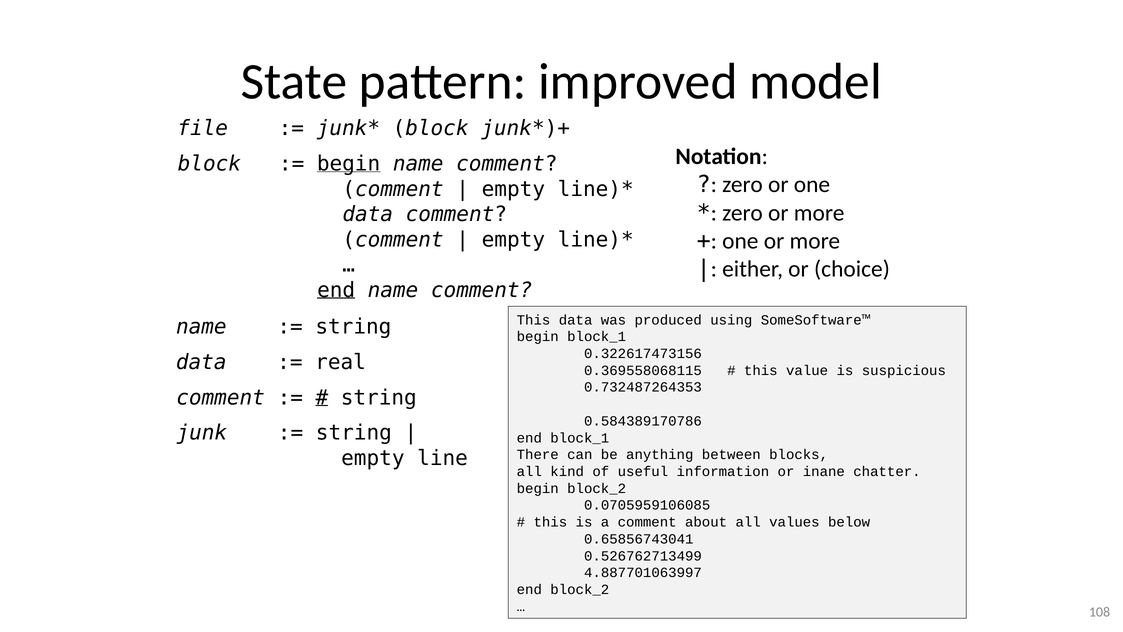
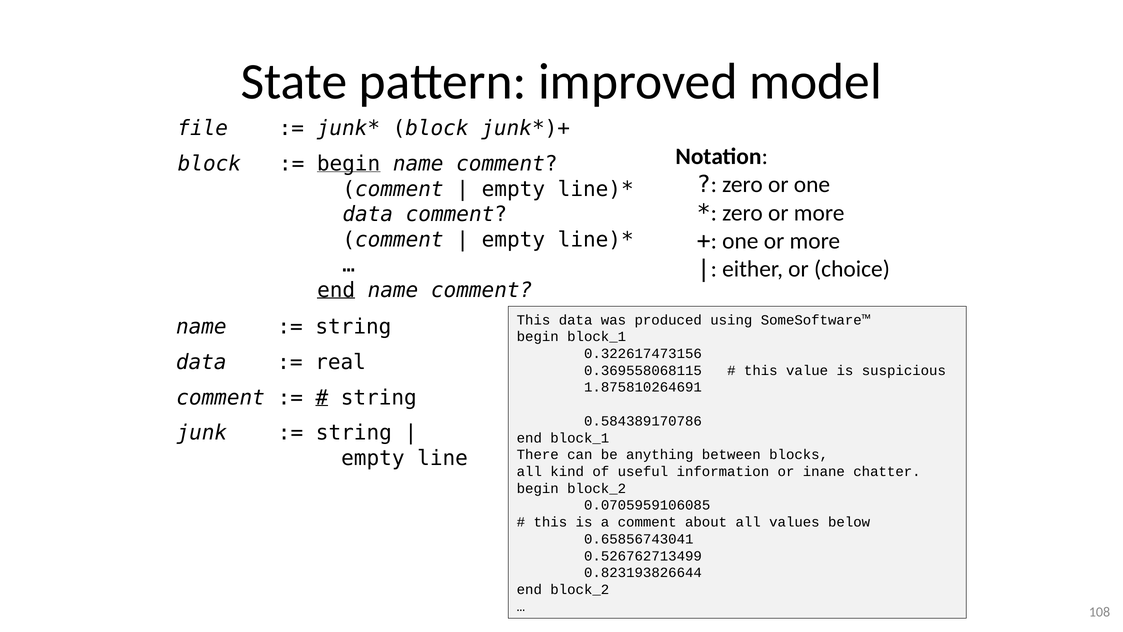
0.732487264353: 0.732487264353 -> 1.875810264691 (643, 387)
4.887701063997: 4.887701063997 -> 0.823193826644 (643, 572)
